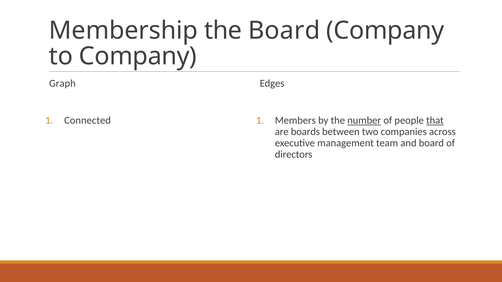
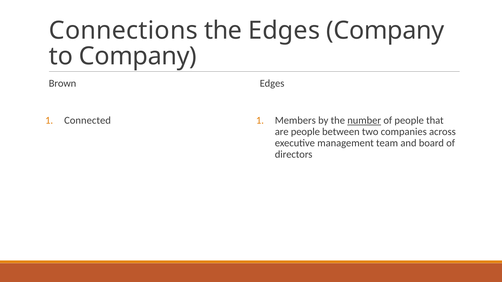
Membership: Membership -> Connections (123, 31)
the Board: Board -> Edges (284, 31)
Graph: Graph -> Brown (63, 83)
that underline: present -> none (435, 121)
are boards: boards -> people (305, 132)
